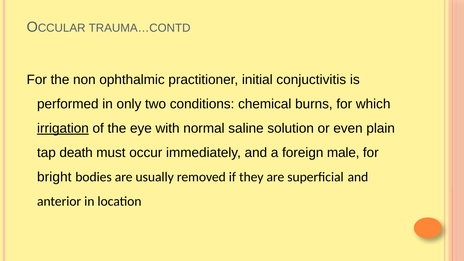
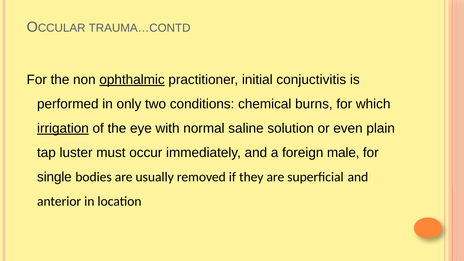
ophthalmic underline: none -> present (132, 80)
death: death -> luster (76, 153)
bright: bright -> single (54, 177)
